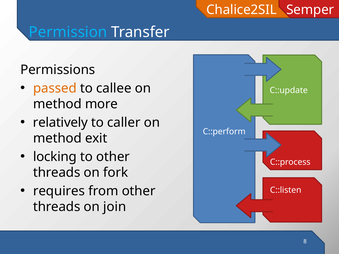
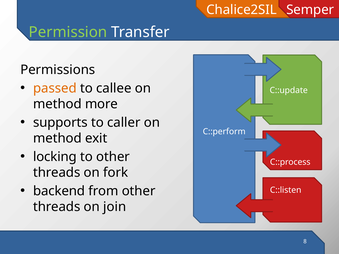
Permission colour: light blue -> light green (68, 32)
relatively: relatively -> supports (60, 123)
requires: requires -> backend (59, 191)
